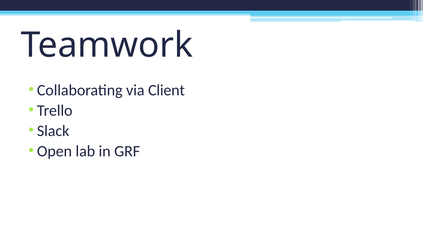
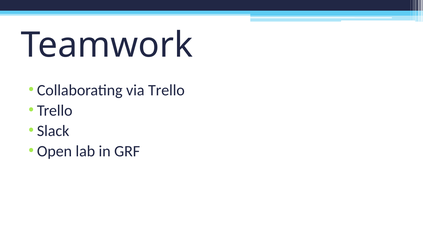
via Client: Client -> Trello (166, 90)
